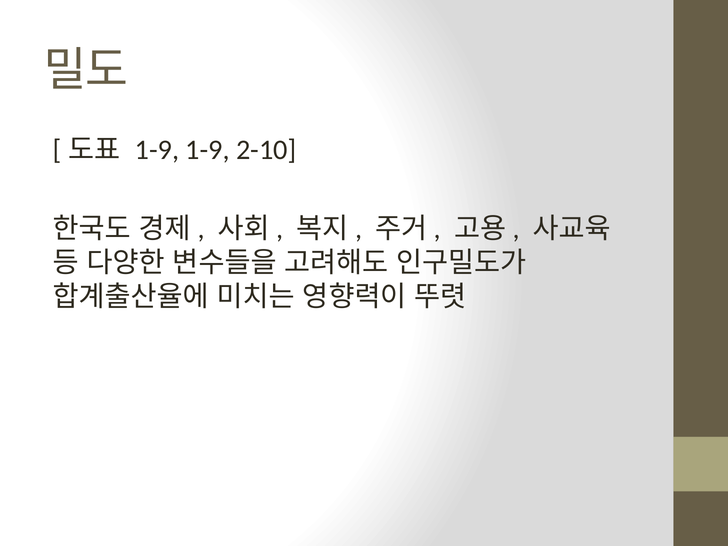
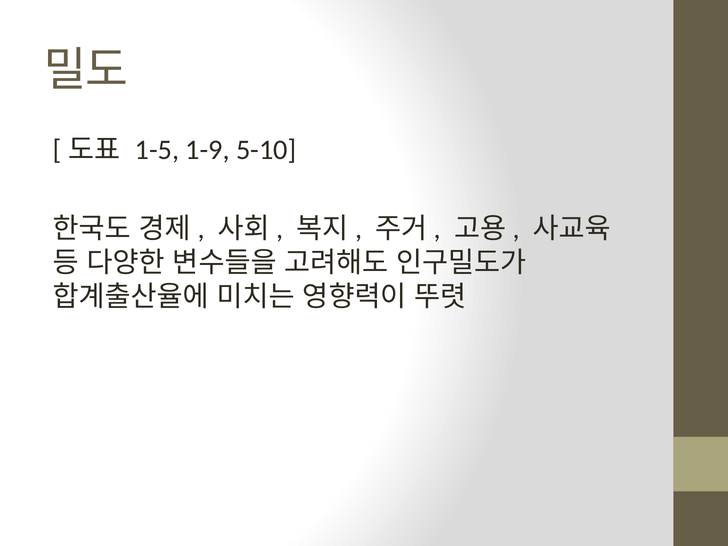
1-9: 1-9 -> 1-5 (157, 150)
2-10: 2-10 -> 5-10 (266, 150)
